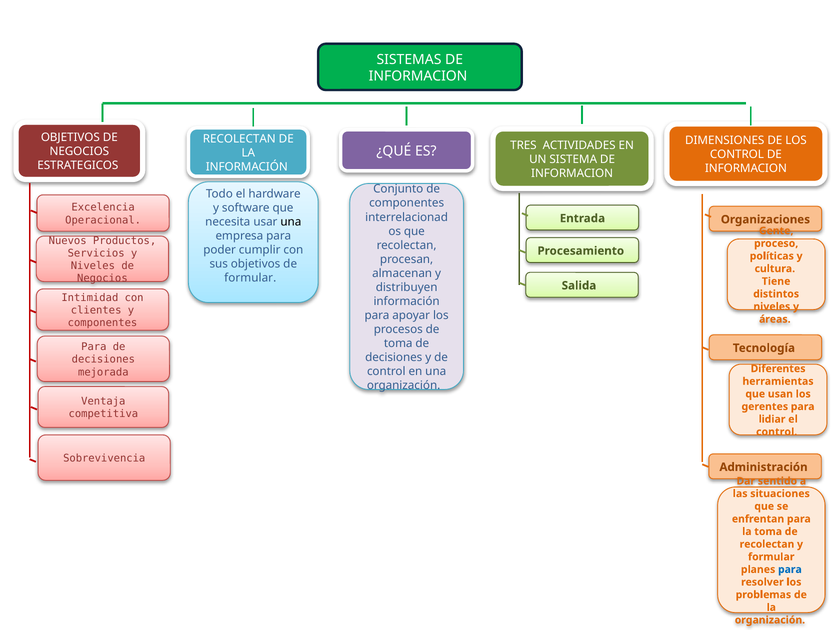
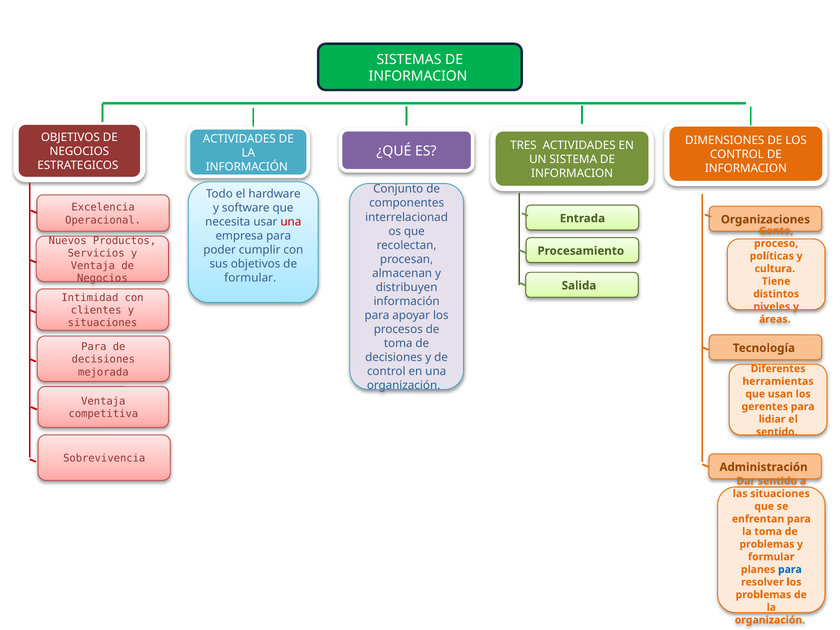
RECOLECTAN: RECOLECTAN -> ACTIVIDADES (239, 139)
una colour: black -> red (291, 222)
Niveles: Niveles -> Ventaja (93, 266)
componentes: componentes -> situaciones (103, 323)
control: control -> sentido (777, 432)
recolectan: recolectan -> problemas (767, 544)
